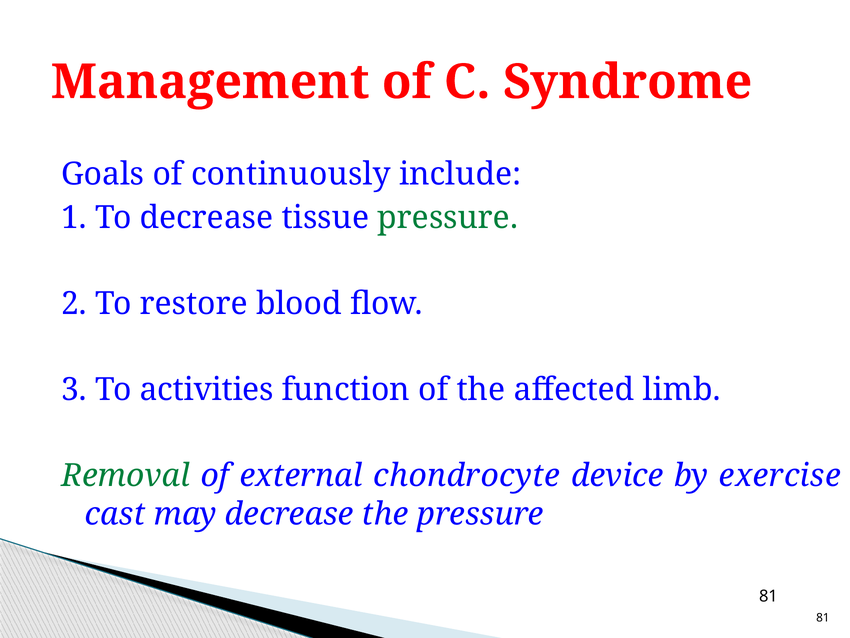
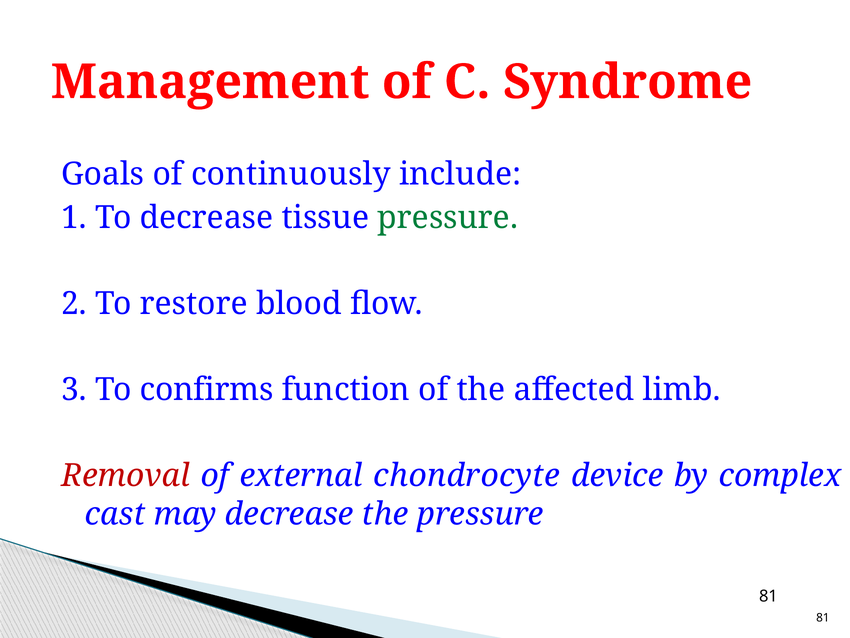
activities: activities -> confirms (207, 389)
Removal colour: green -> red (126, 475)
exercise: exercise -> complex (780, 475)
